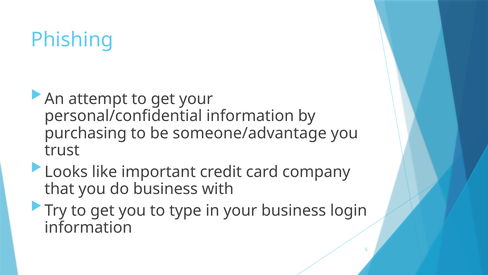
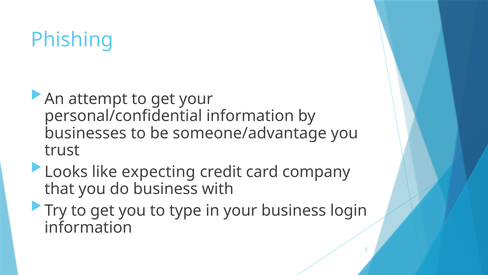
purchasing: purchasing -> businesses (86, 133)
important: important -> expecting (158, 172)
